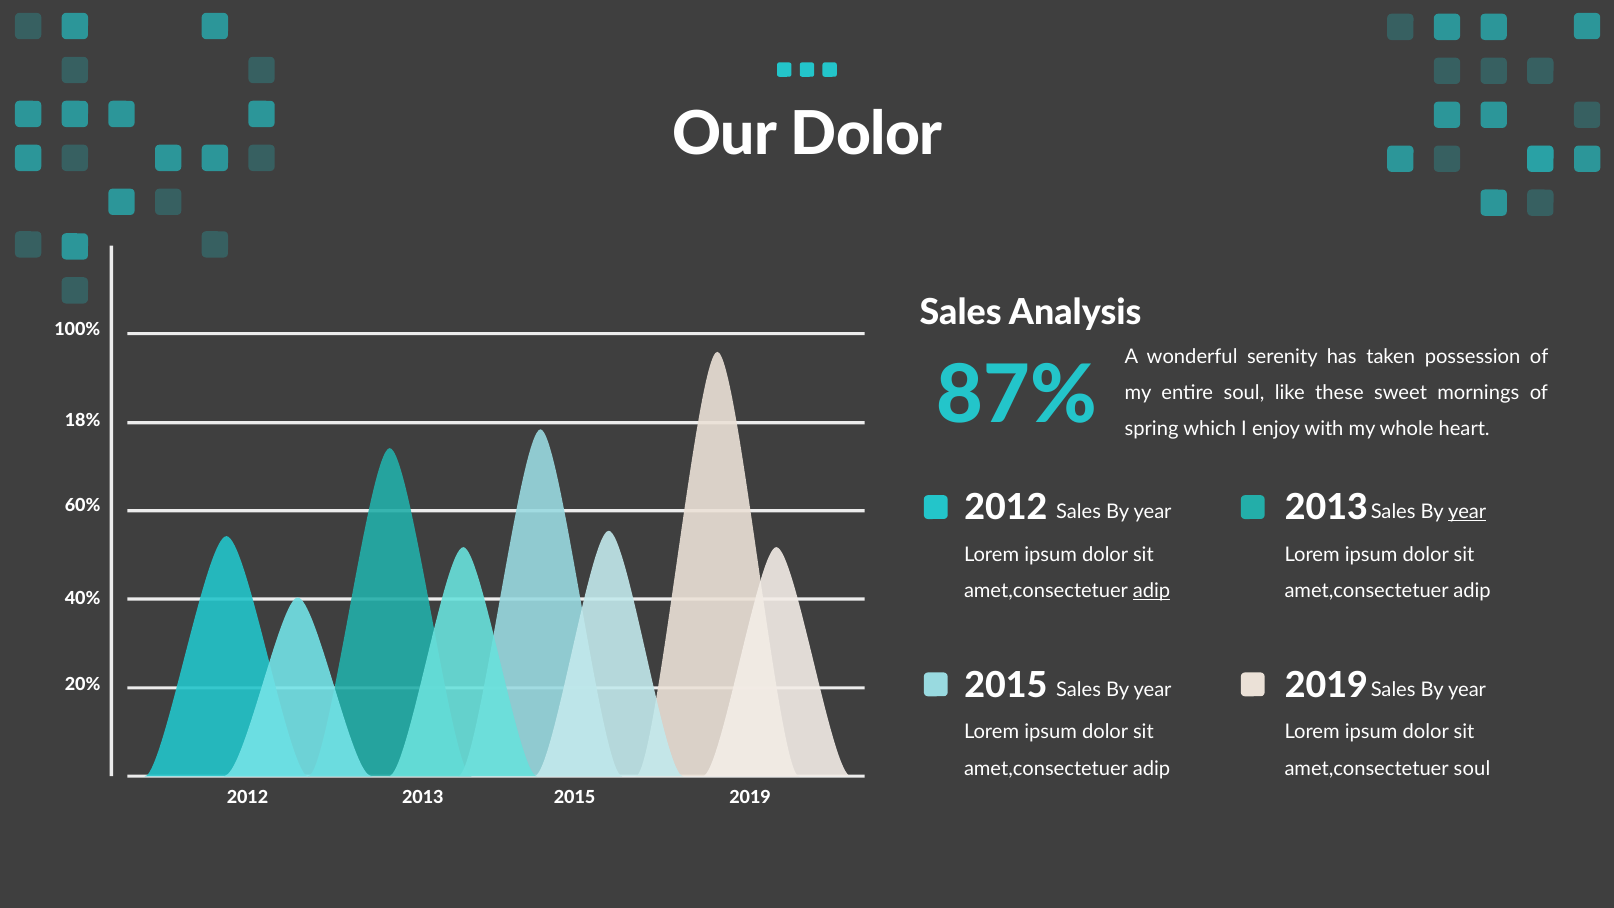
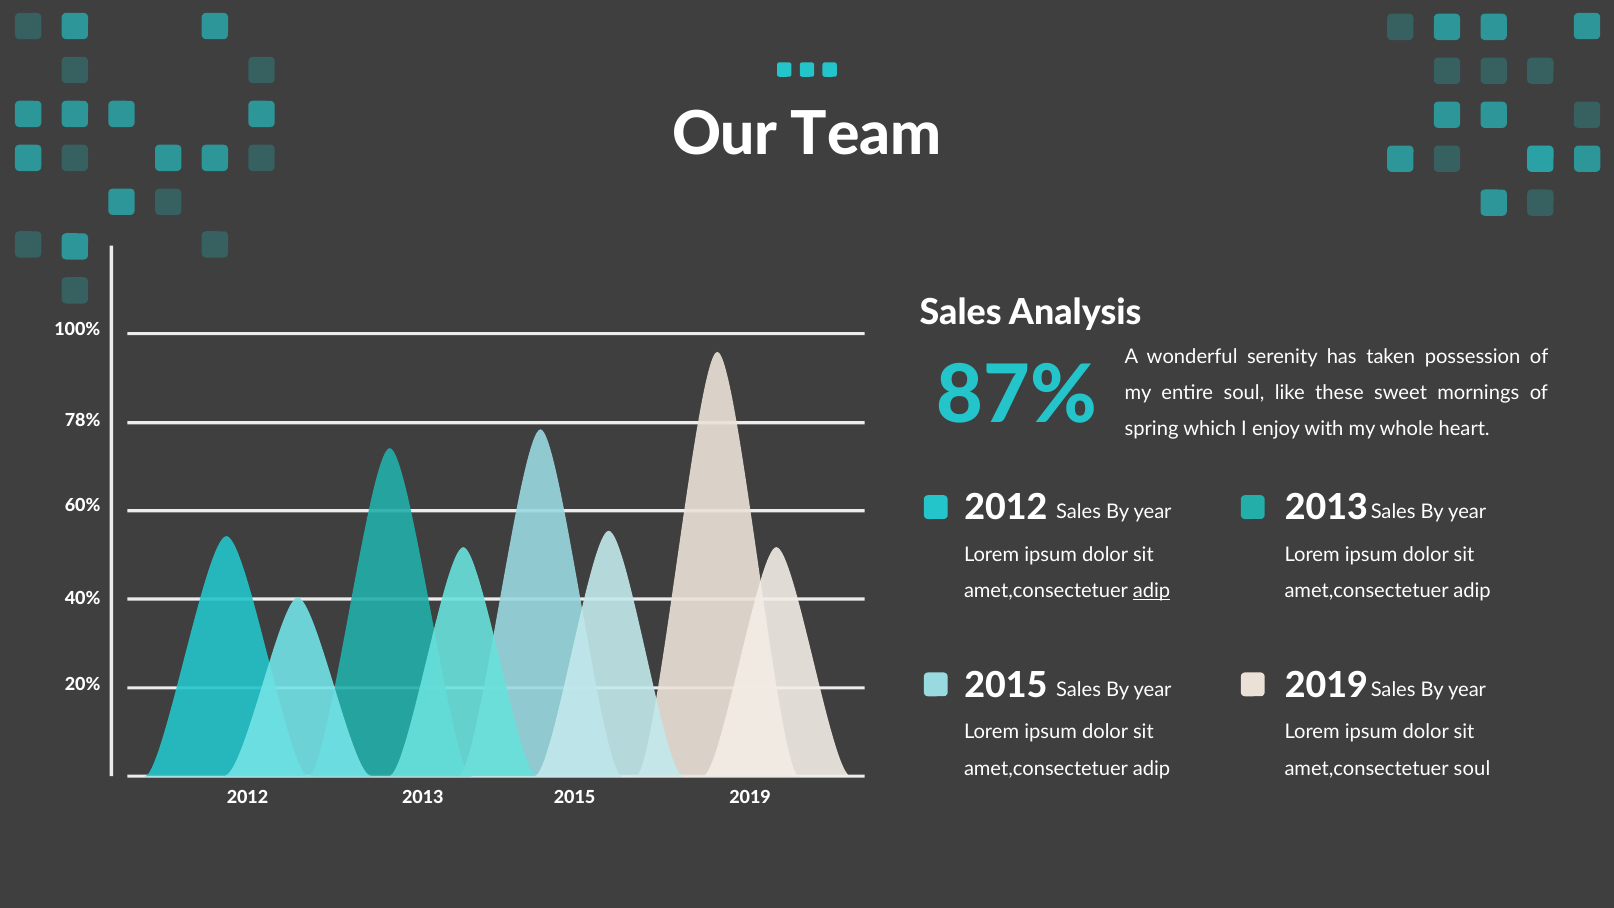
Our Dolor: Dolor -> Team (866, 134)
18%: 18% -> 78% (83, 420)
year underline: present -> none (1467, 512)
